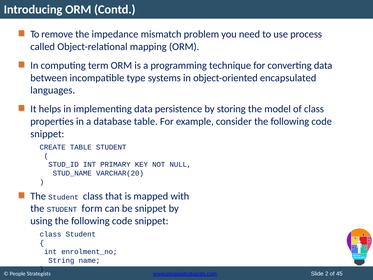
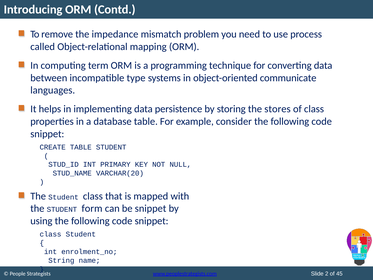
encapsulated: encapsulated -> communicate (288, 78)
model: model -> stores (278, 109)
